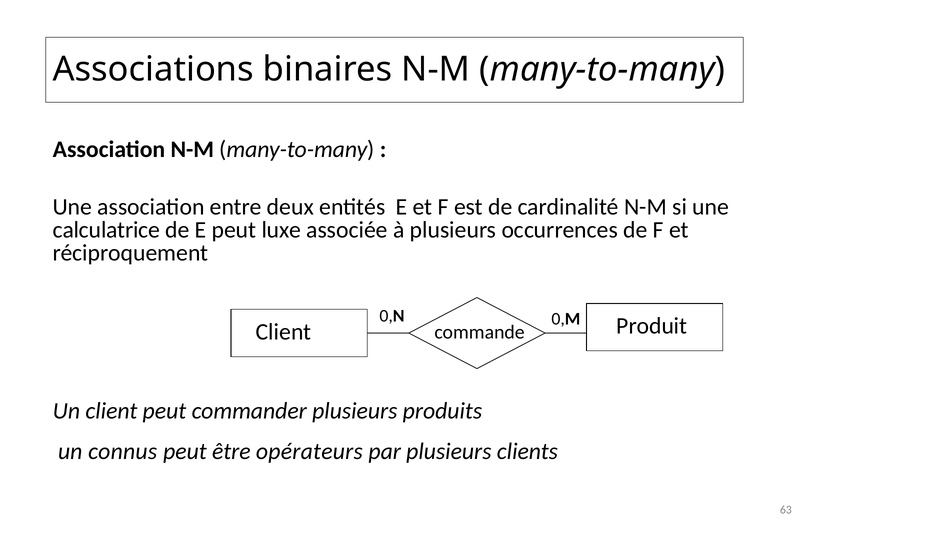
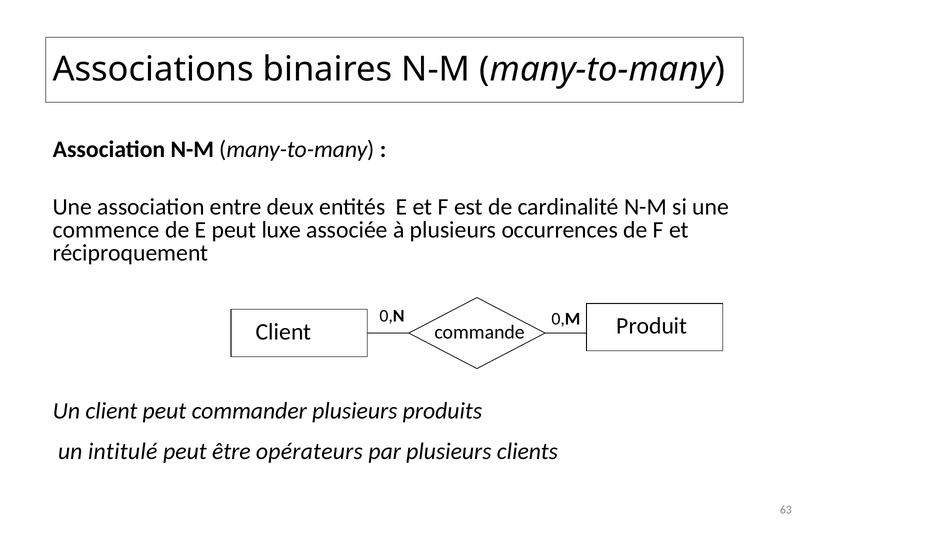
calculatrice: calculatrice -> commence (106, 230)
connus: connus -> intitulé (123, 452)
